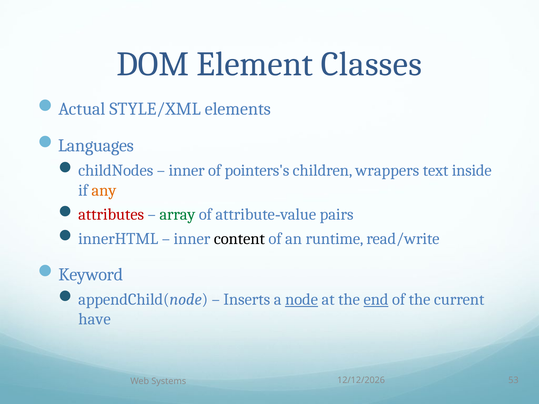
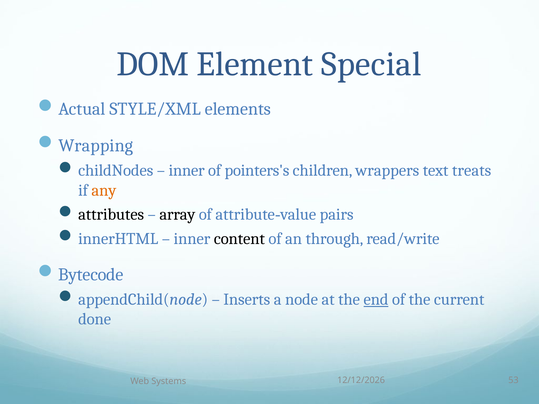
Classes: Classes -> Special (371, 64)
Languages: Languages -> Wrapping (96, 146)
inside: inside -> treats (472, 171)
attributes colour: red -> black (111, 215)
array colour: green -> black (177, 215)
runtime: runtime -> through (334, 239)
Keyword: Keyword -> Bytecode (91, 275)
node underline: present -> none (302, 300)
have: have -> done (95, 319)
